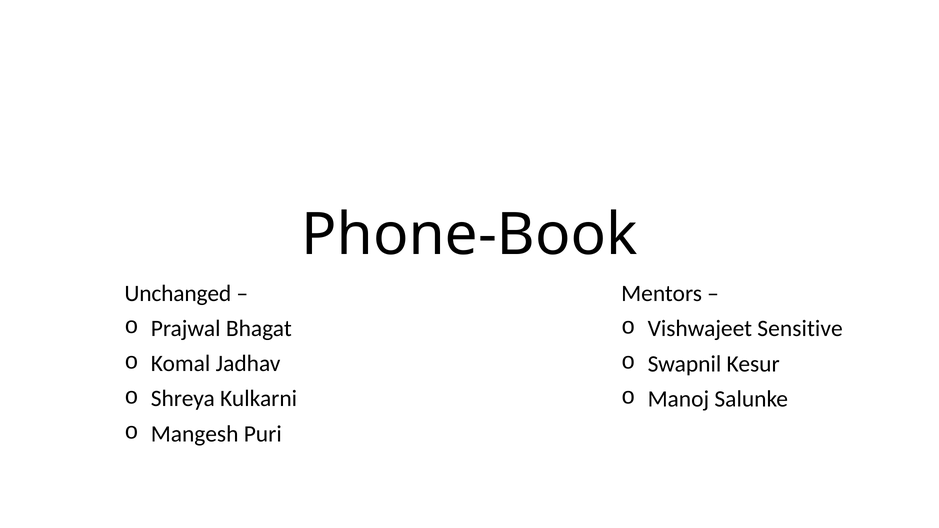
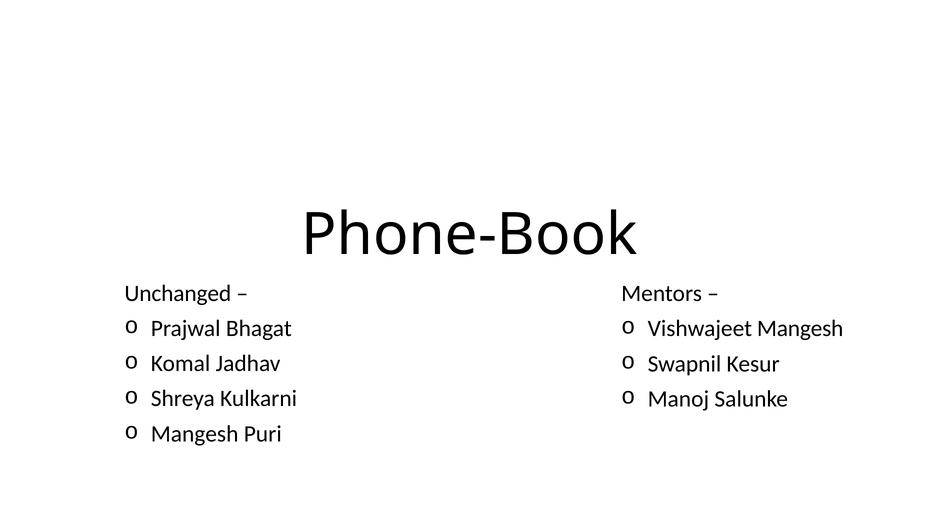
Vishwajeet Sensitive: Sensitive -> Mangesh (800, 329)
